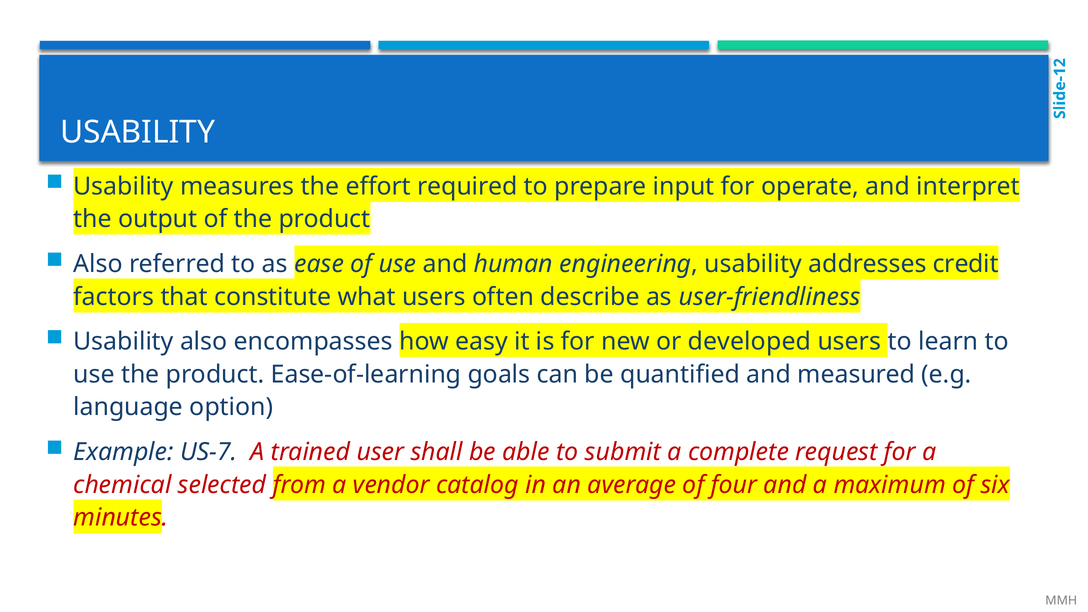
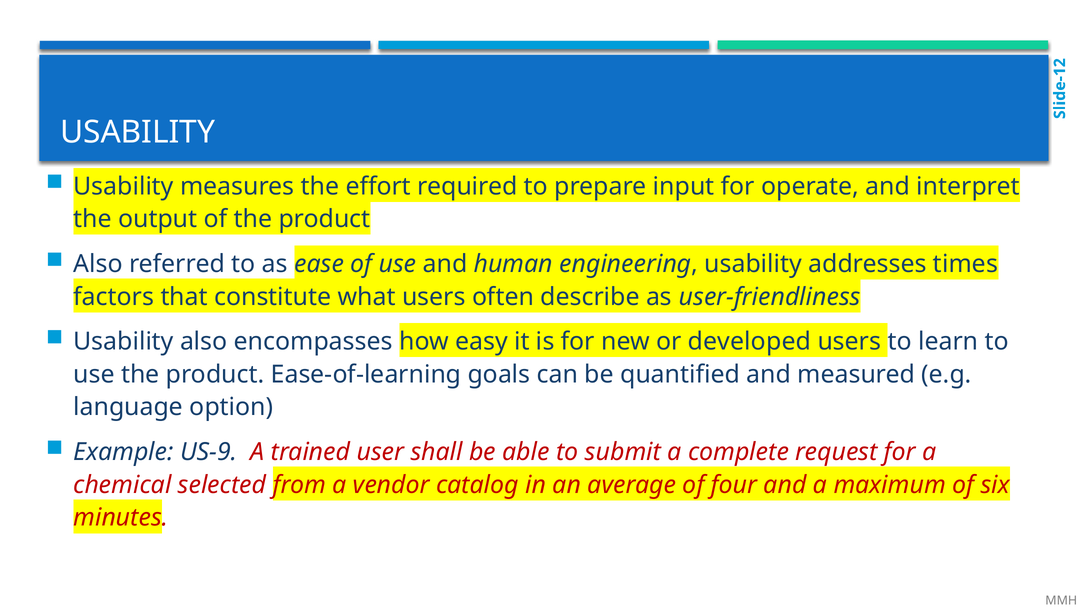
credit: credit -> times (966, 264)
US-7: US-7 -> US-9 (209, 452)
